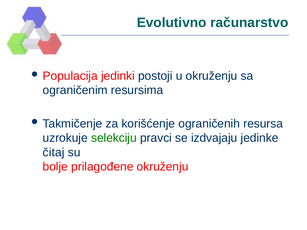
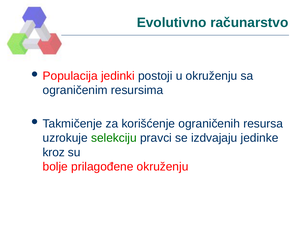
čitaj: čitaj -> kroz (54, 153)
